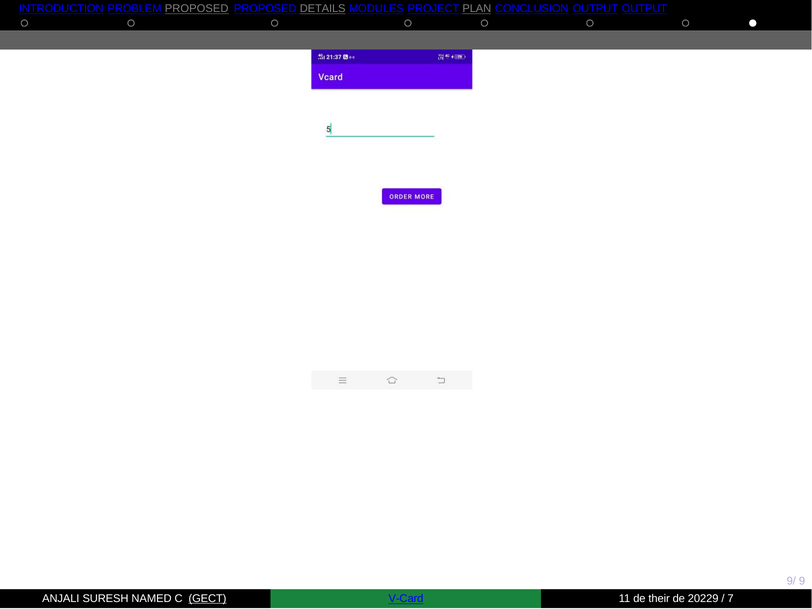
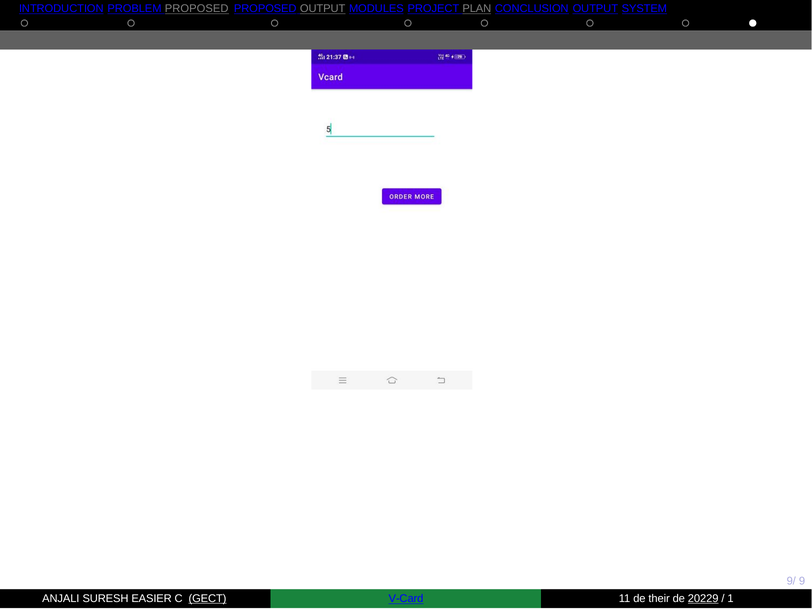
PROPOSED DETAILS: DETAILS -> OUTPUT (323, 9)
OUTPUT OUTPUT: OUTPUT -> SYSTEM (644, 9)
NAMED: NAMED -> EASIER (152, 599)
20229 underline: none -> present (703, 599)
7: 7 -> 1 (731, 599)
